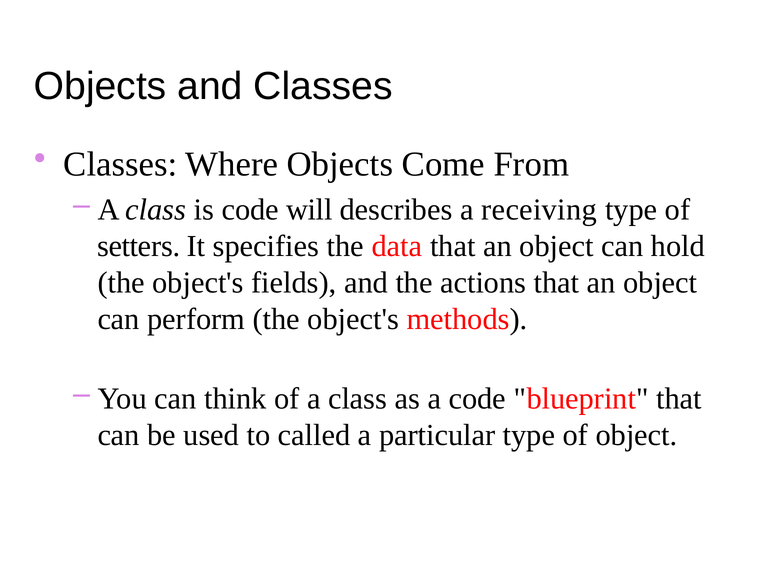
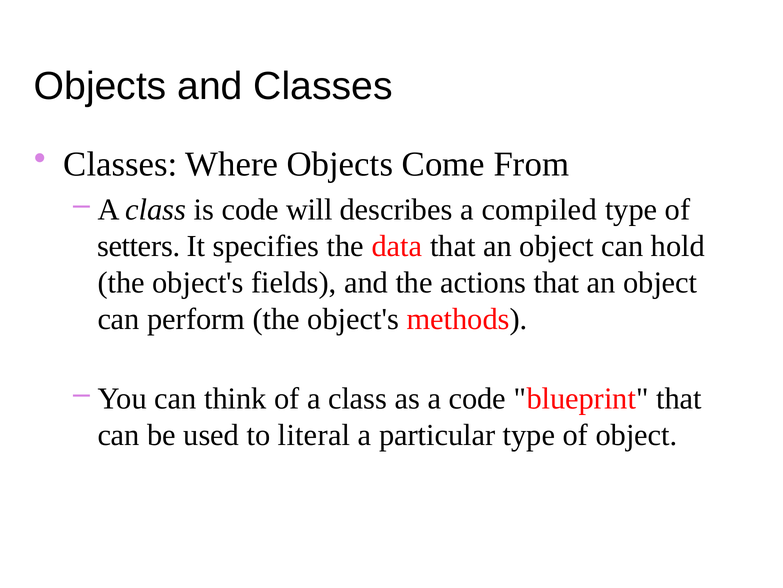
receiving: receiving -> compiled (539, 209)
called: called -> literal (314, 435)
